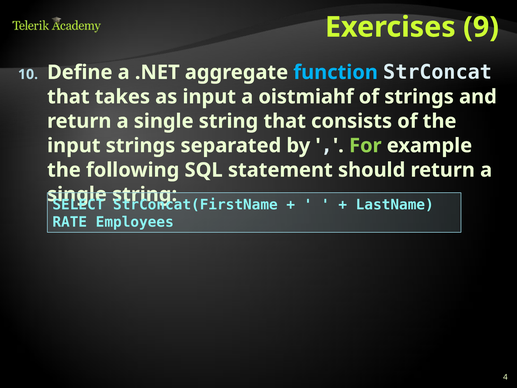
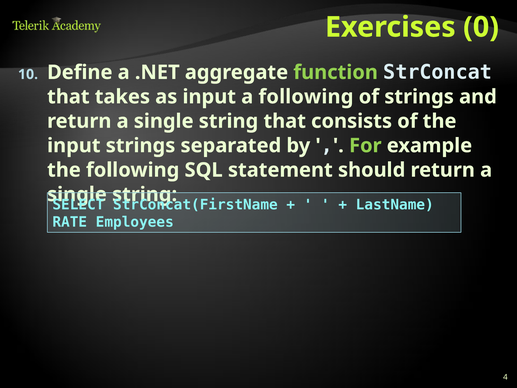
9: 9 -> 0 (481, 27)
function colour: light blue -> light green (336, 72)
a oistmiahf: oistmiahf -> following (306, 97)
